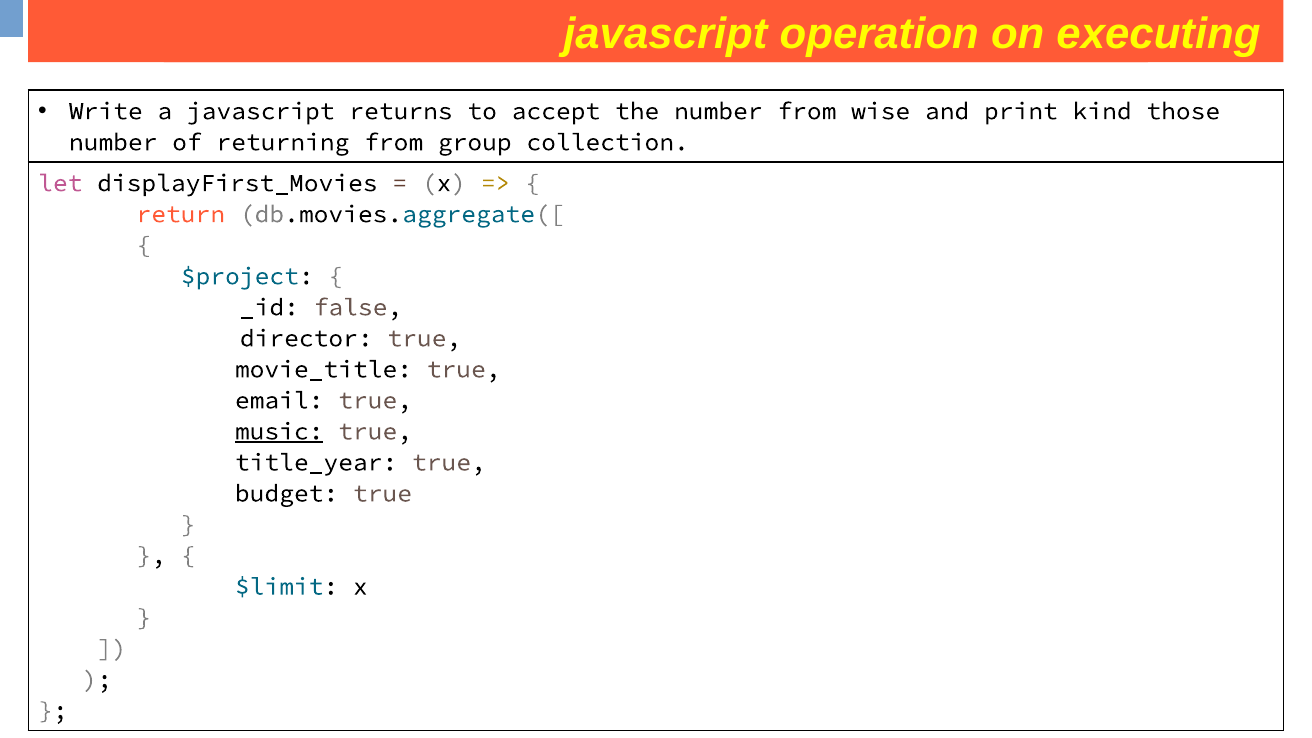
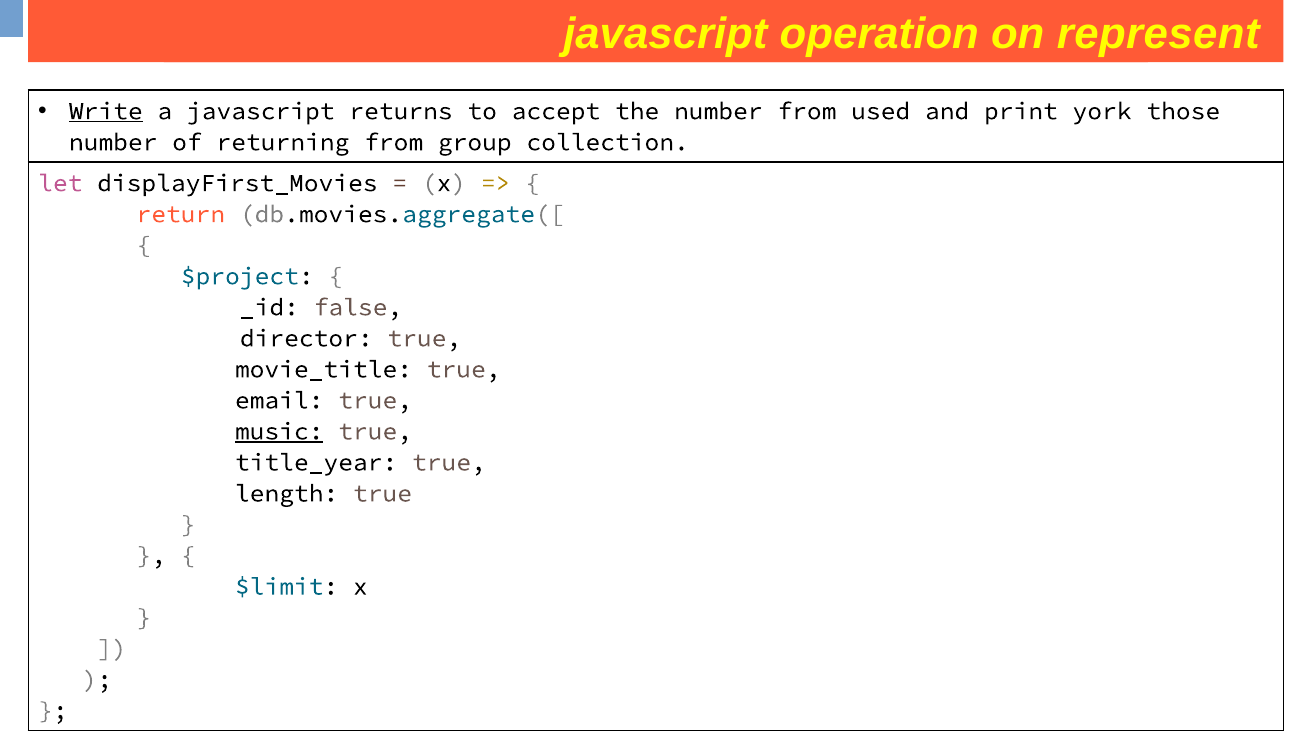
executing: executing -> represent (1158, 34)
Write underline: none -> present (106, 111)
wise: wise -> used (881, 111)
kind: kind -> york (1102, 111)
budget: budget -> length (287, 493)
